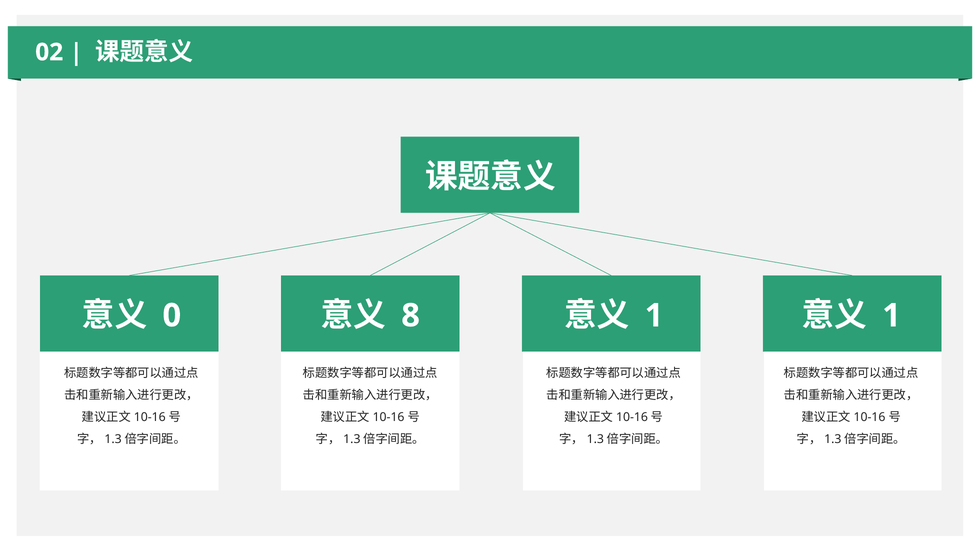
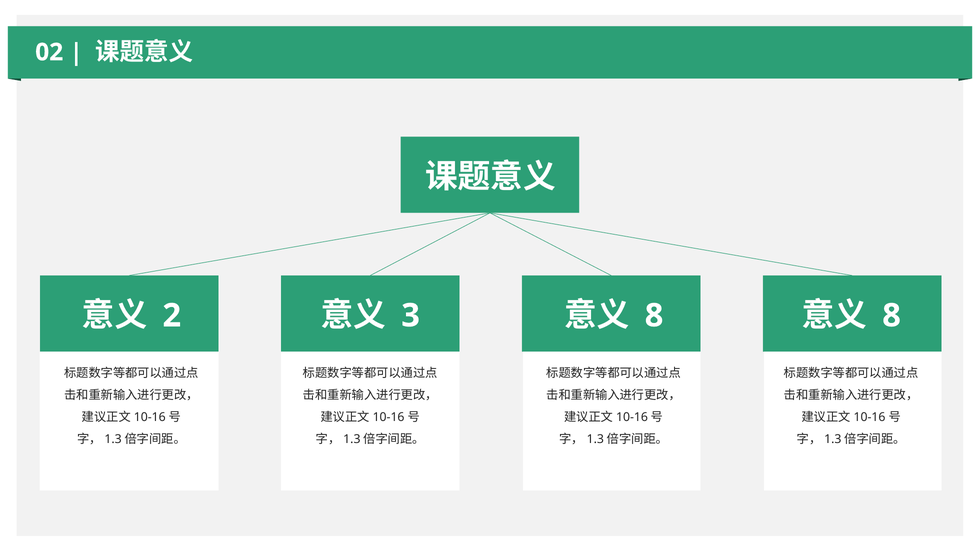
0: 0 -> 2 (172, 316)
8: 8 -> 3 (411, 316)
1: 1 -> 8 (654, 316)
1: 1 -> 8 (892, 316)
